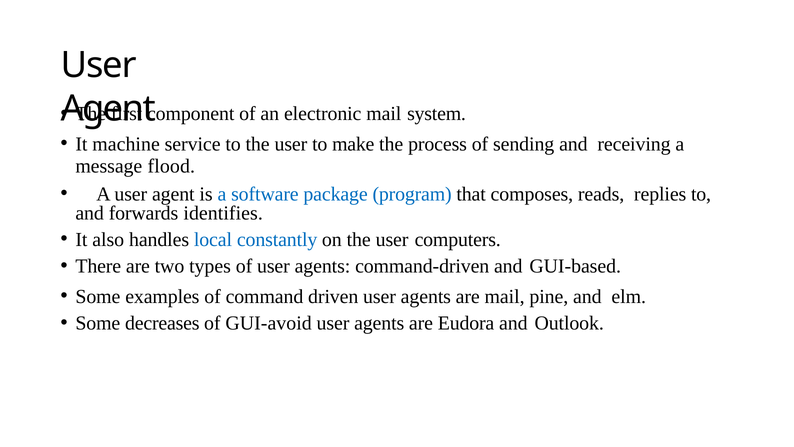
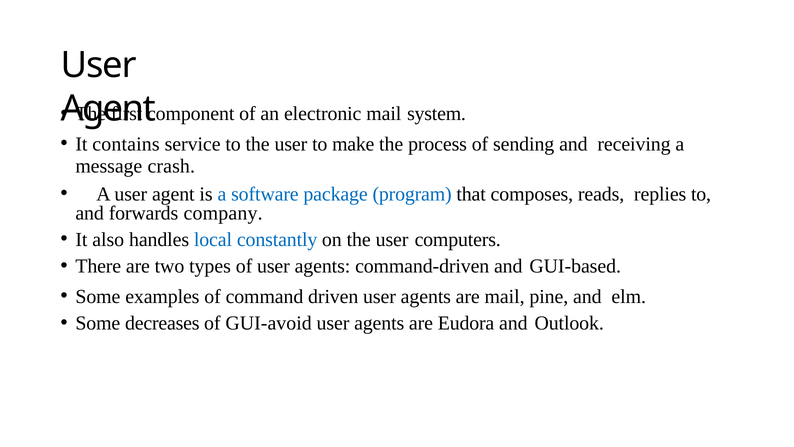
machine: machine -> contains (126, 144)
flood: flood -> crash (171, 166)
identifies: identifies -> company (223, 213)
